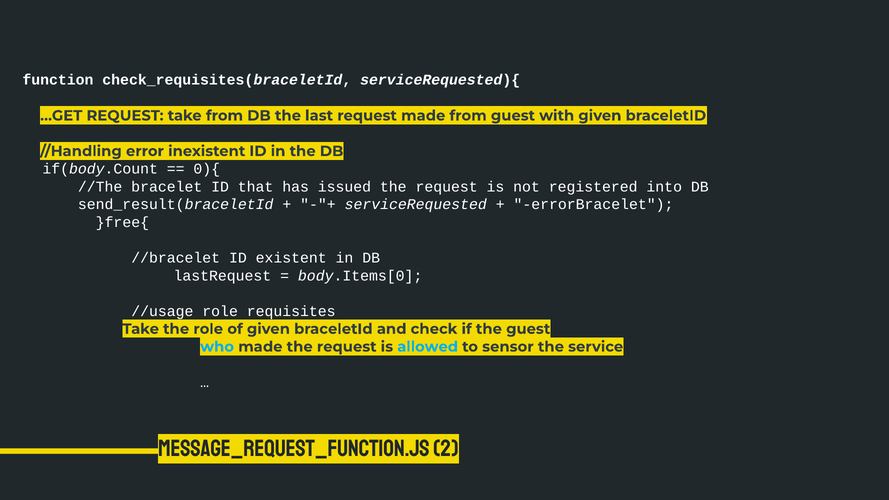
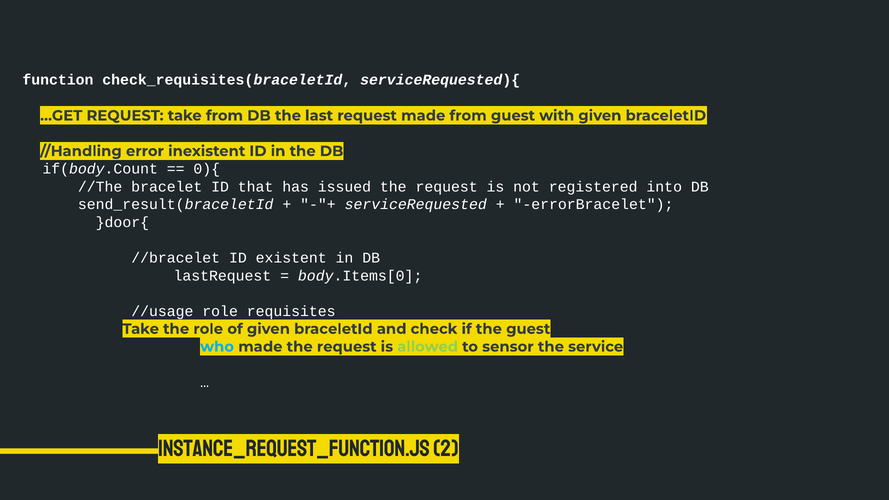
}free{: }free{ -> }door{ (122, 222)
allowed colour: light blue -> light green (428, 347)
Message_request_function.js: Message_request_function.js -> Instance_request_function.js (294, 449)
